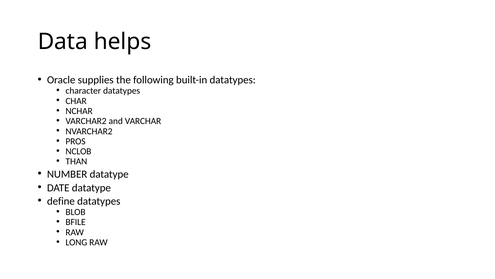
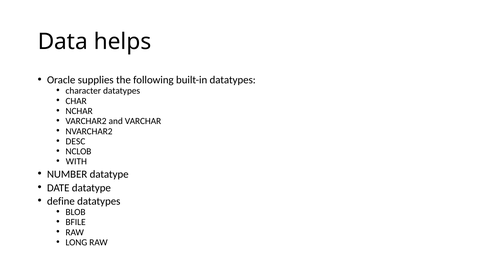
PROS: PROS -> DESC (75, 141)
THAN: THAN -> WITH (76, 161)
